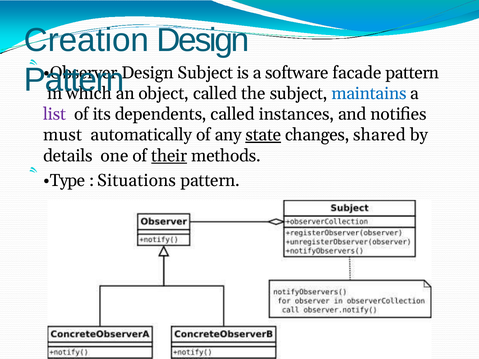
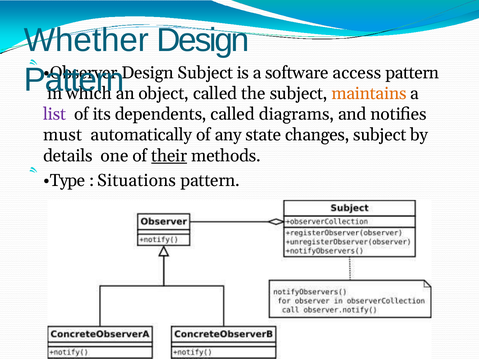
Creation: Creation -> Whether (86, 40)
facade: facade -> access (357, 73)
maintains colour: blue -> orange (369, 94)
instances: instances -> diagrams (297, 114)
state underline: present -> none (263, 135)
changes shared: shared -> subject (380, 135)
